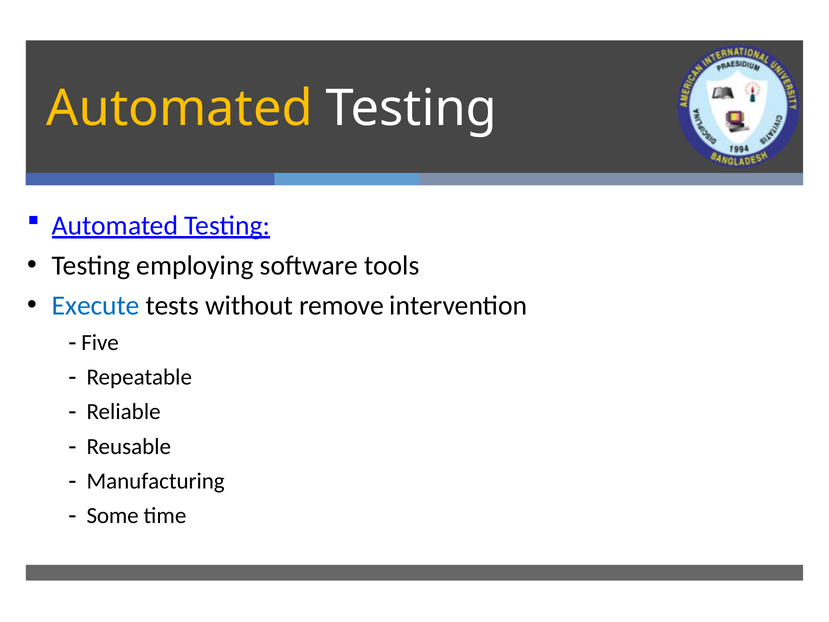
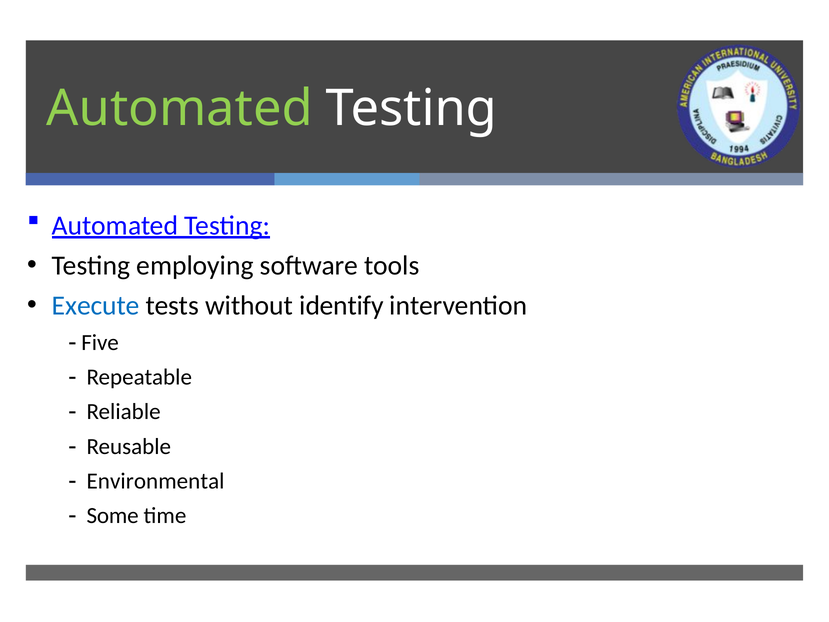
Automated colour: yellow -> light green (180, 108)
remove: remove -> identify (341, 306)
Manufacturing: Manufacturing -> Environmental (156, 481)
